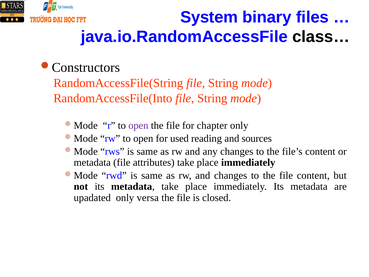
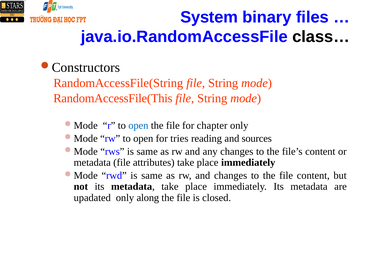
RandomAccessFile(Into: RandomAccessFile(Into -> RandomAccessFile(This (113, 98)
open colour: purple -> blue (138, 125)
used: used -> tries (179, 138)
versa: versa -> along (148, 197)
